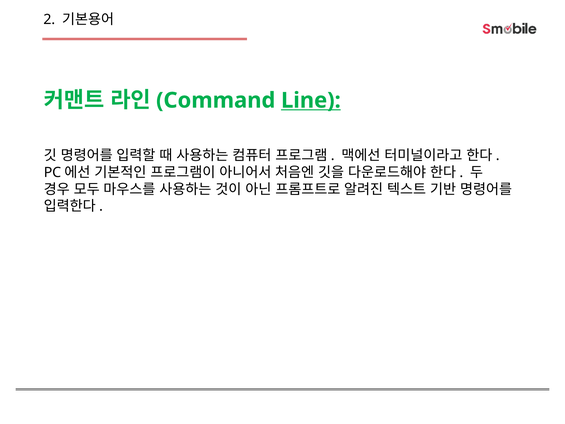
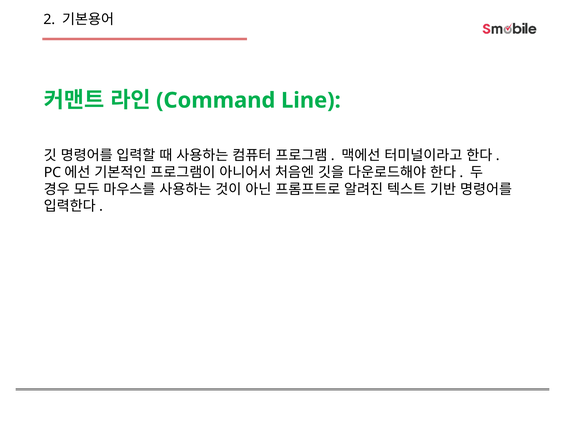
Line underline: present -> none (311, 100)
